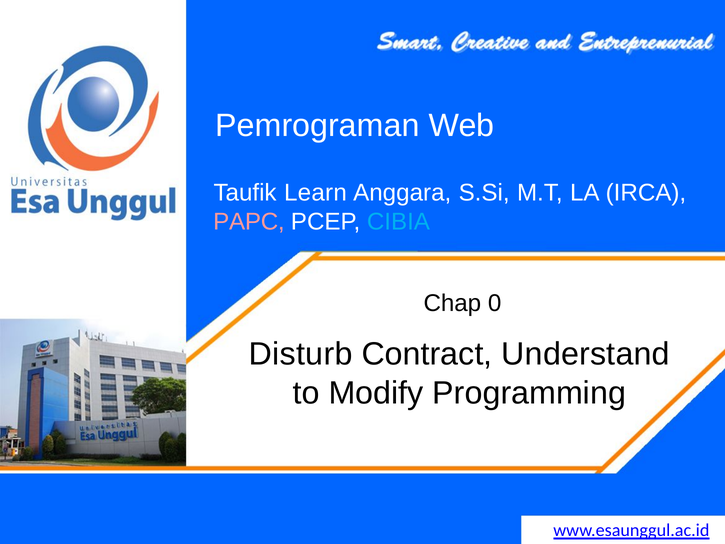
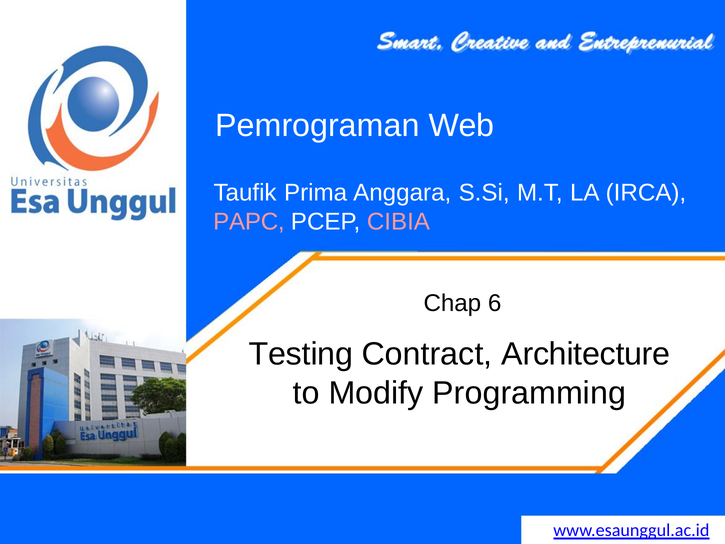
Learn: Learn -> Prima (316, 193)
CIBIA colour: light blue -> pink (398, 222)
0: 0 -> 6 (495, 303)
Disturb: Disturb -> Testing (301, 354)
Understand: Understand -> Architecture (586, 354)
